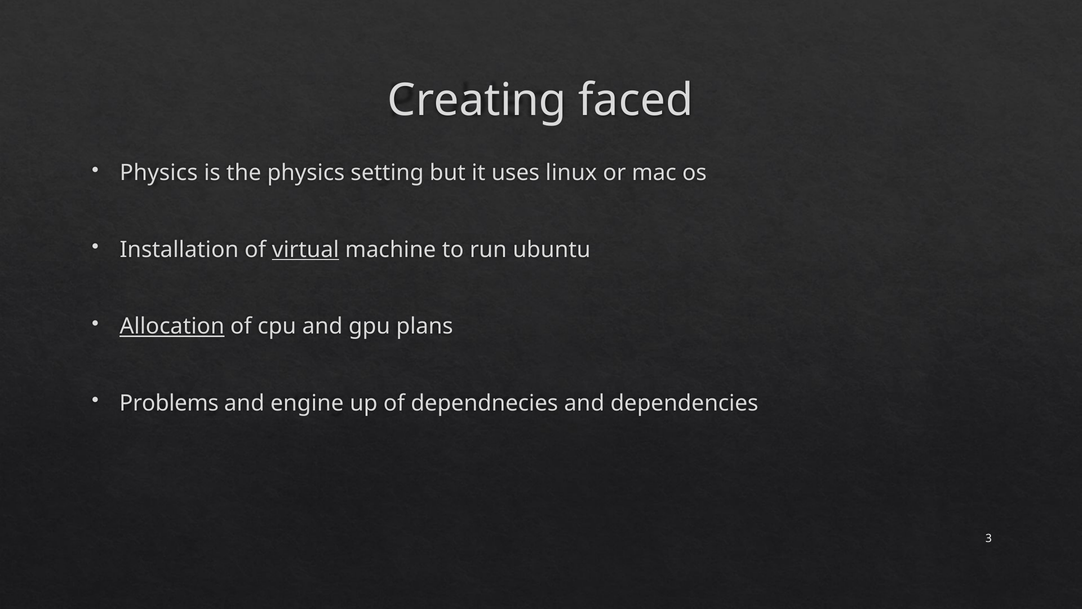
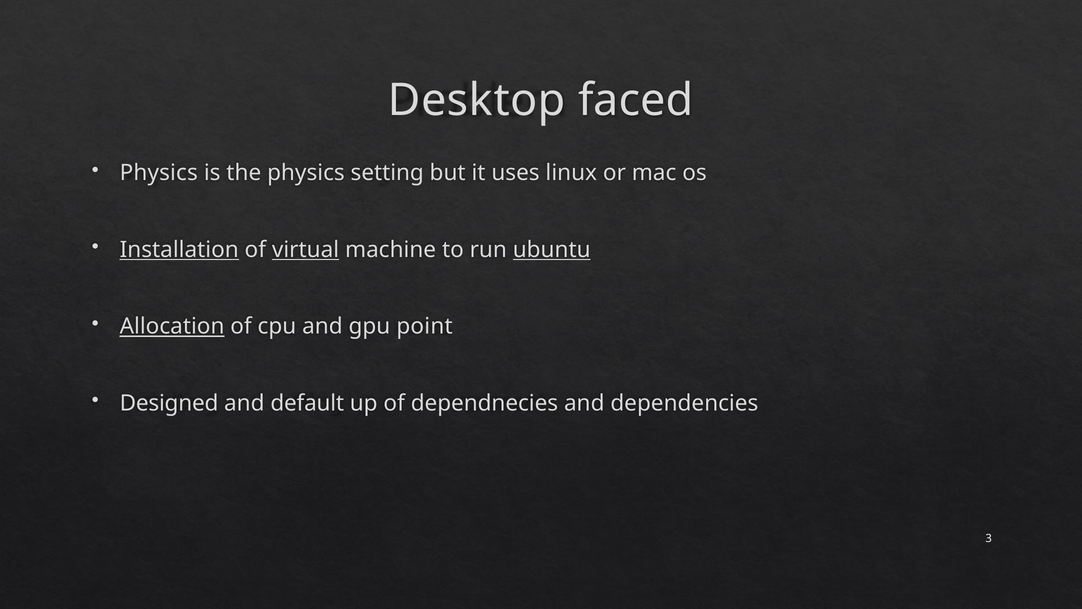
Creating: Creating -> Desktop (477, 100)
Installation underline: none -> present (179, 250)
ubuntu underline: none -> present (552, 250)
plans: plans -> point (425, 326)
Problems: Problems -> Designed (169, 403)
engine: engine -> default (307, 403)
